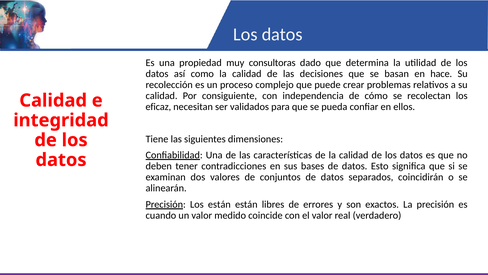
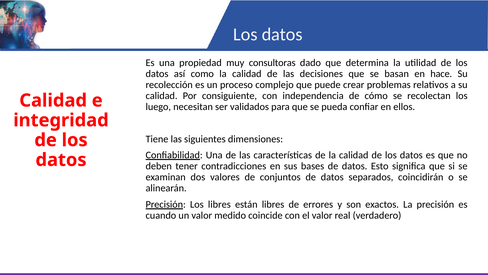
eficaz: eficaz -> luego (158, 107)
Los están: están -> libres (219, 204)
